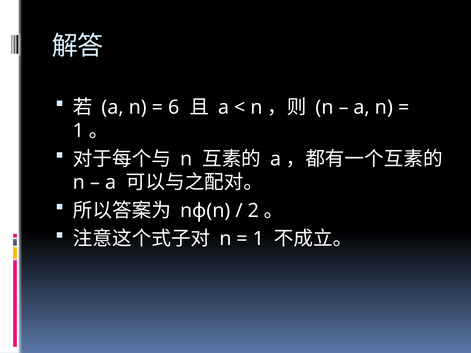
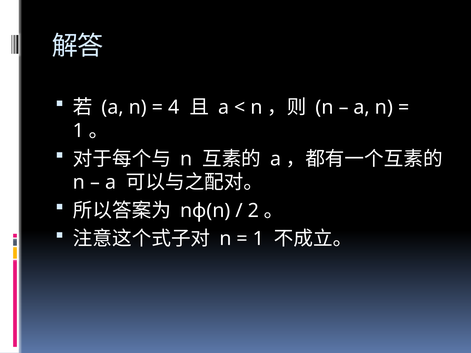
6: 6 -> 4 (174, 107)
